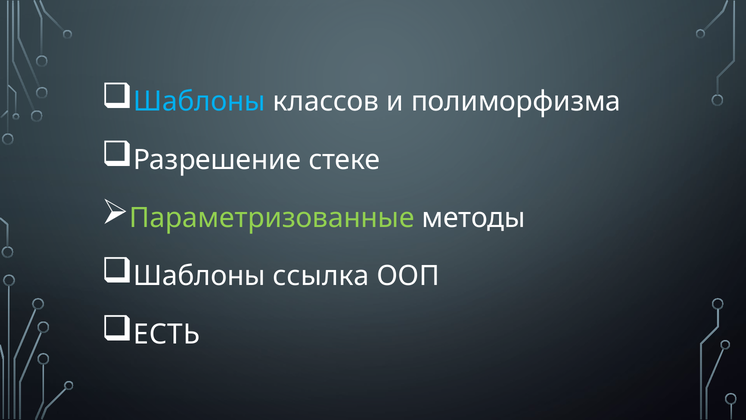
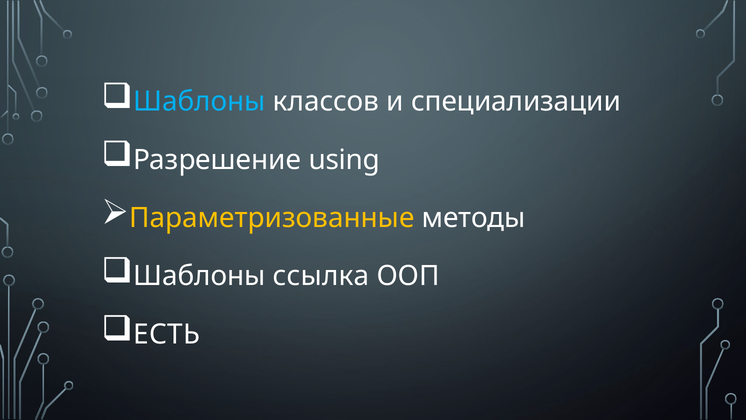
полиморфизма: полиморфизма -> специализации (516, 102)
стеке: стеке -> using (344, 160)
Параметризованные colour: light green -> yellow (272, 218)
